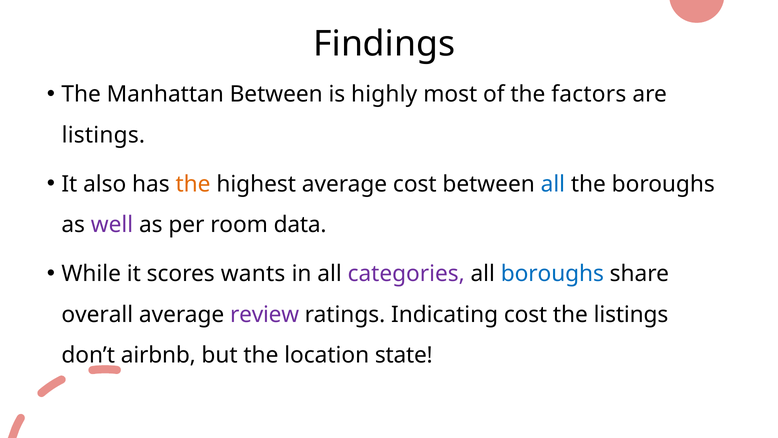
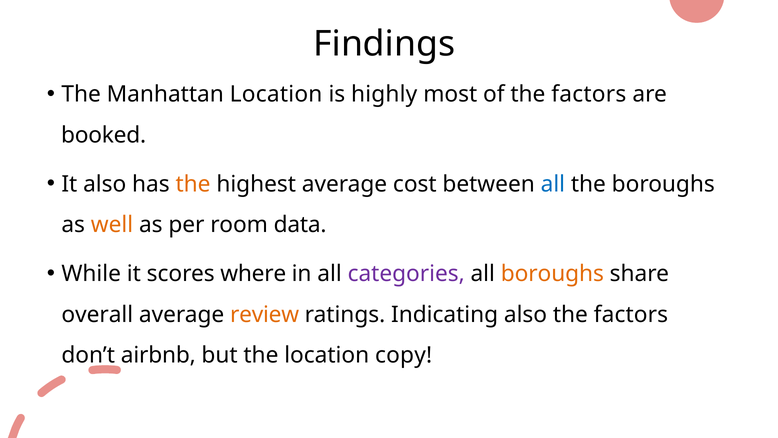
Manhattan Between: Between -> Location (276, 94)
listings: listings -> booked (104, 135)
well colour: purple -> orange (112, 225)
wants: wants -> where (253, 274)
boroughs colour: blue -> orange (552, 274)
review colour: purple -> orange (265, 314)
Indicating cost: cost -> also (526, 314)
listings: listings -> factors (631, 314)
state: state -> copy (404, 355)
